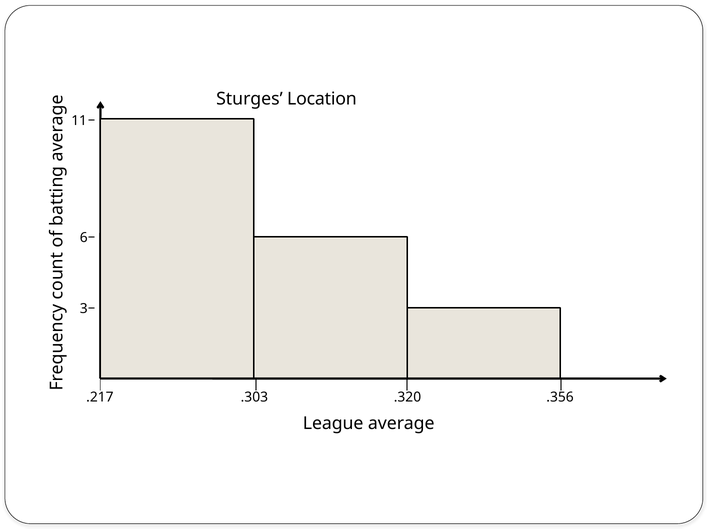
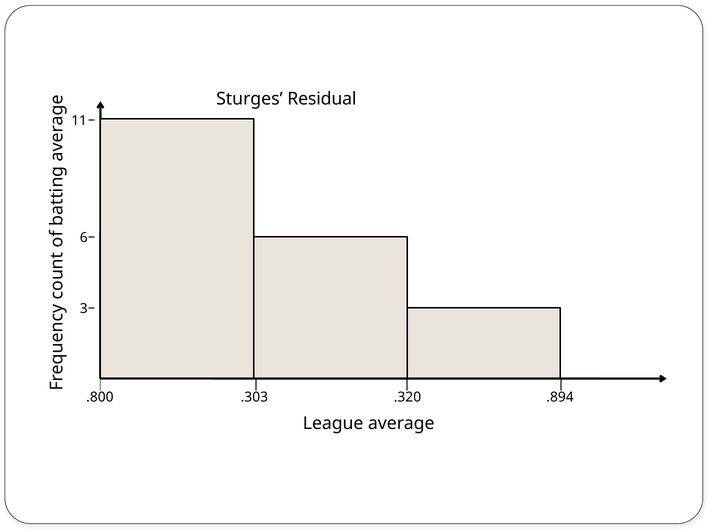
Location: Location -> Residual (322, 99)
.217: .217 -> .800 (100, 397)
.356: .356 -> .894 (560, 397)
